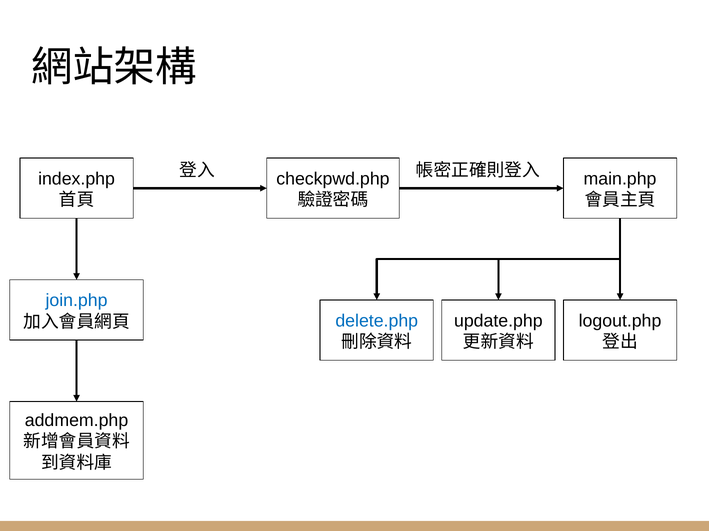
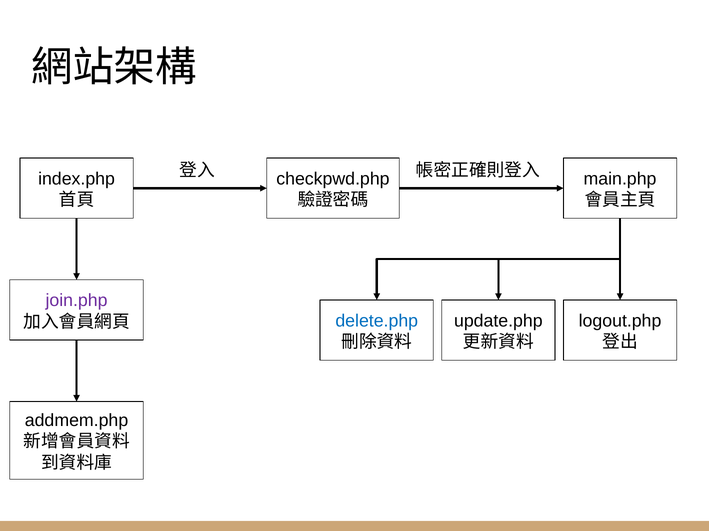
join.php colour: blue -> purple (77, 301)
